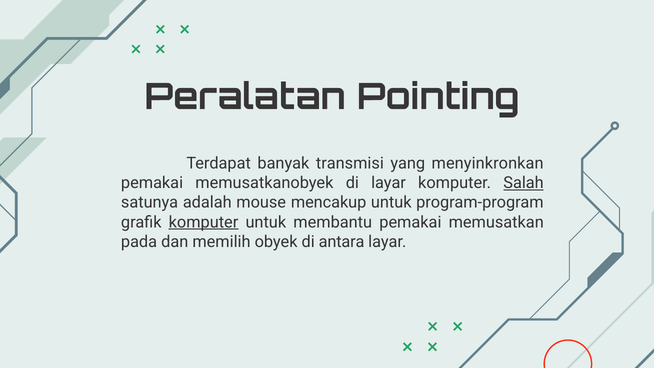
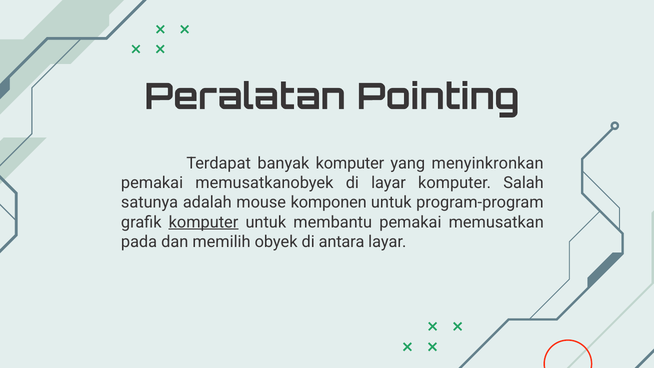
banyak transmisi: transmisi -> komputer (350, 163)
Salah underline: present -> none (524, 183)
mencakup: mencakup -> komponen (329, 202)
